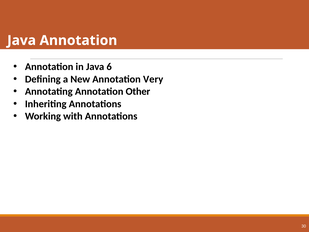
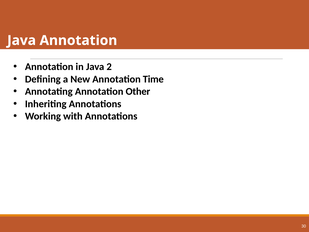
6: 6 -> 2 (109, 67)
Very: Very -> Time (153, 79)
